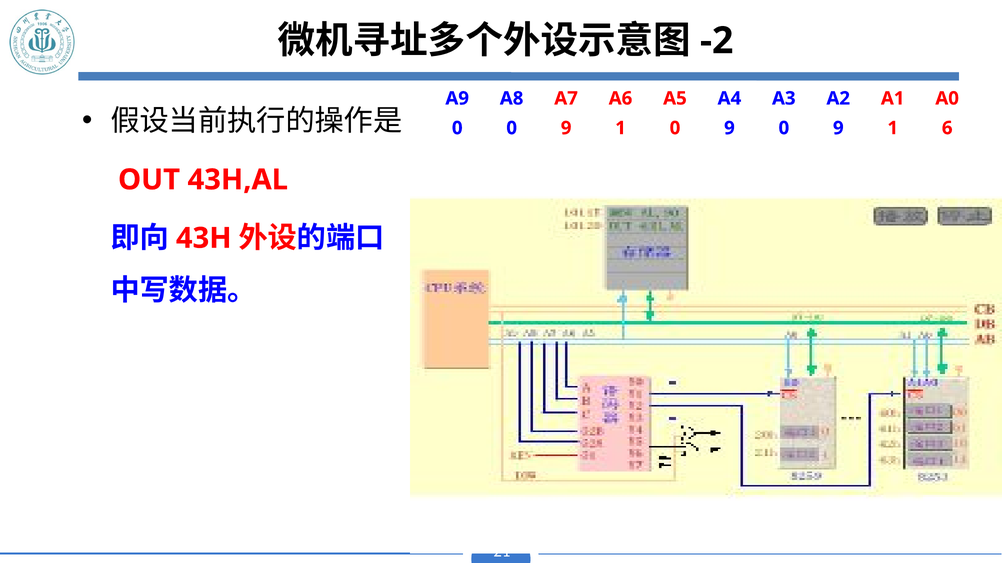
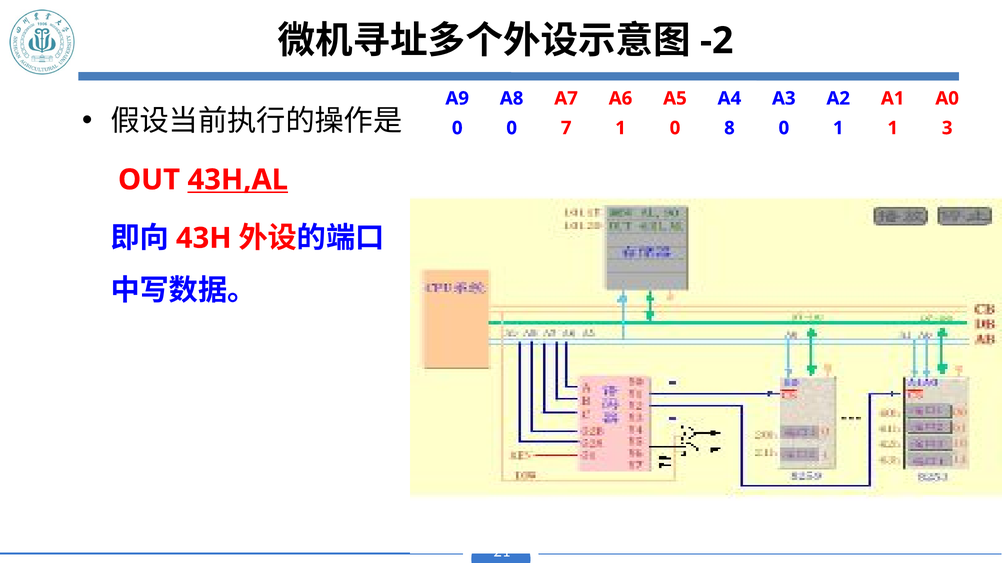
0 0 9: 9 -> 7 (566, 128)
1 0 9: 9 -> 8 (729, 128)
9: 9 -> 1 (838, 128)
6: 6 -> 3 (947, 128)
43H,AL underline: none -> present (238, 180)
